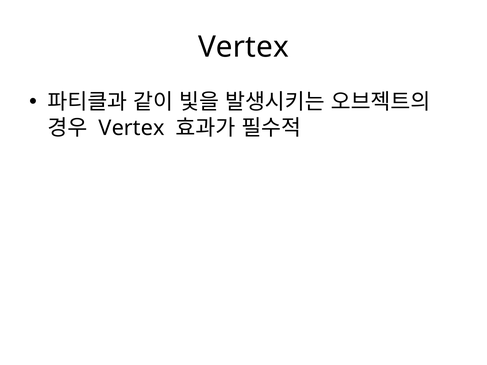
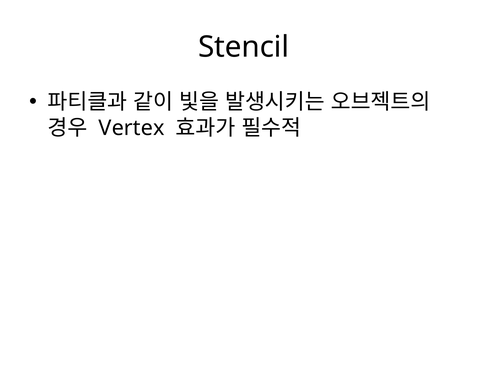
Vertex: Vertex -> Stencil (244, 47)
